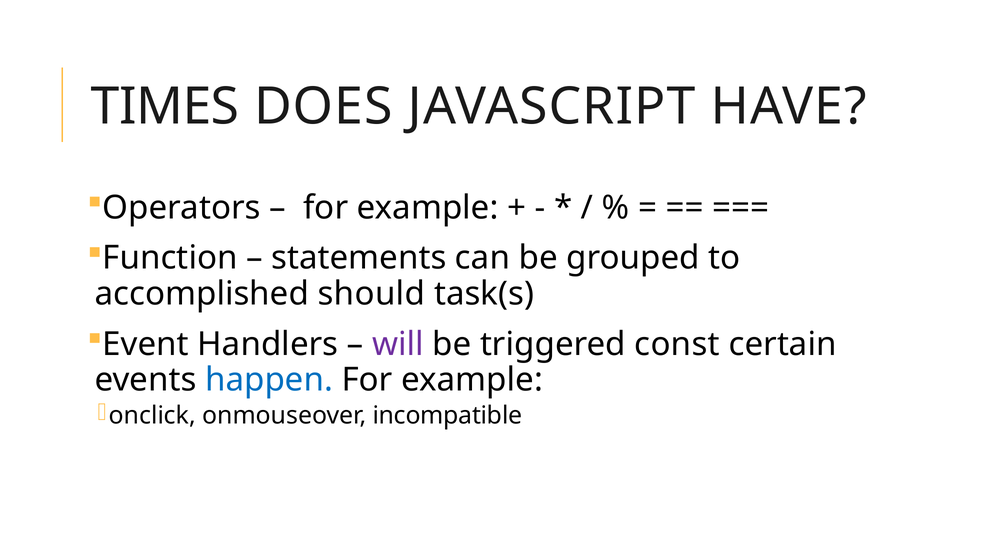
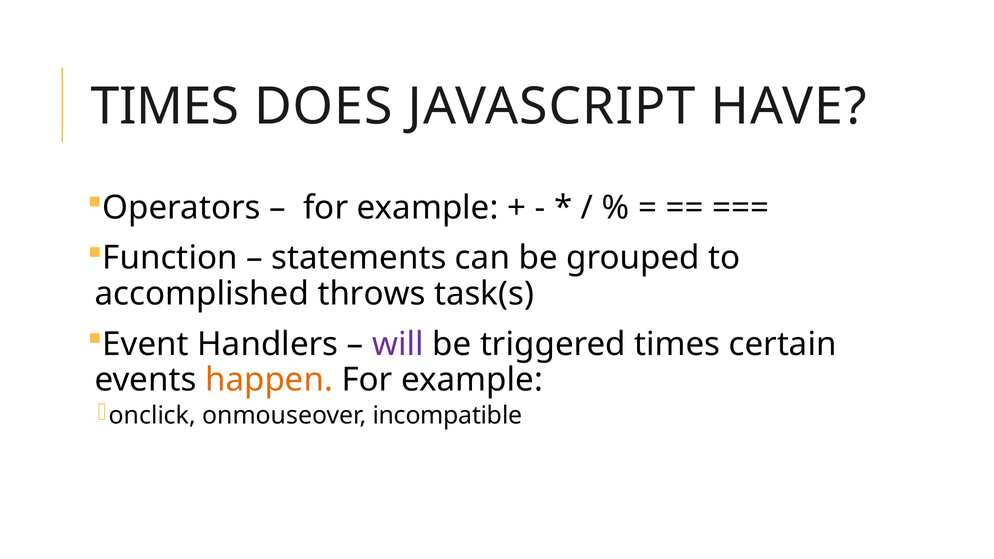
should: should -> throws (372, 294)
triggered const: const -> times (677, 344)
happen colour: blue -> orange (269, 380)
